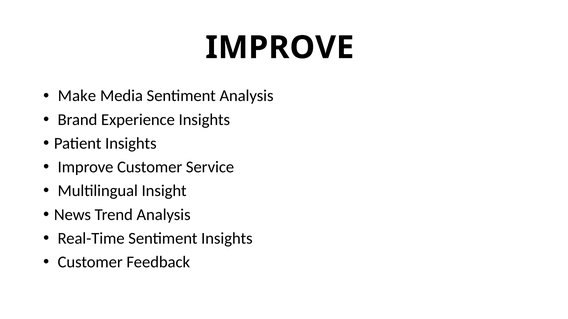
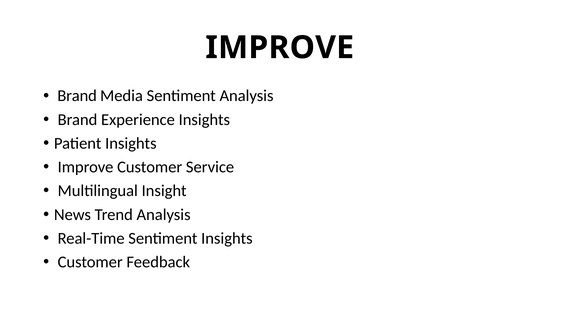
Make: Make -> Brand (77, 96)
